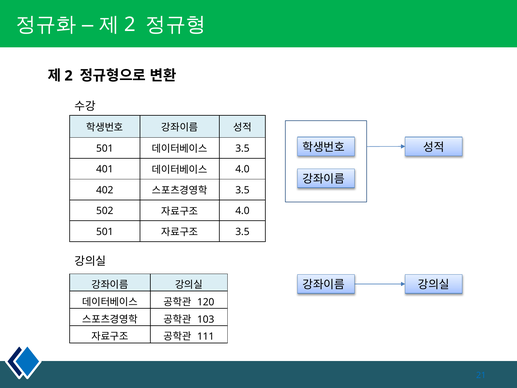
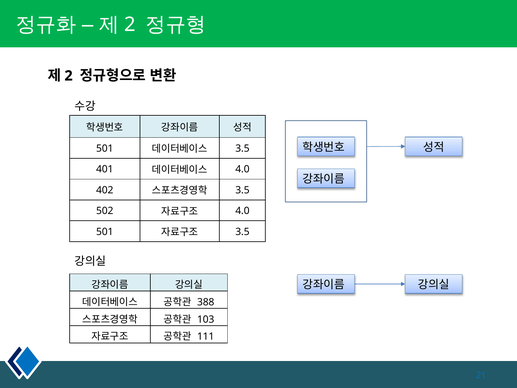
120: 120 -> 388 (206, 302)
